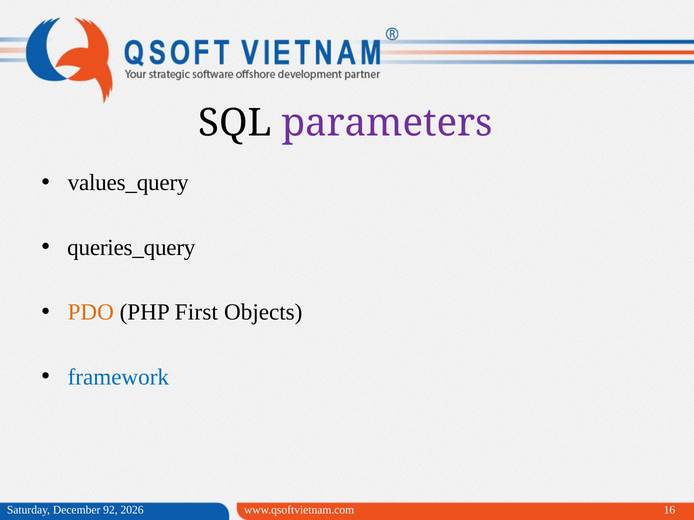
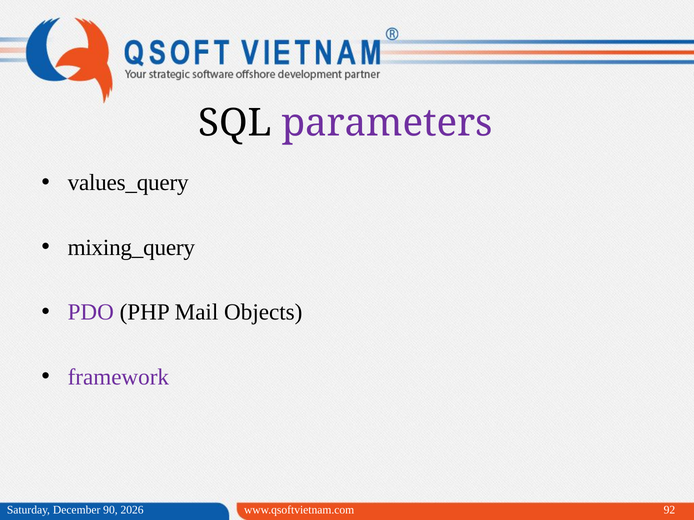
queries_query: queries_query -> mixing_query (131, 248)
PDO colour: orange -> purple (91, 313)
First: First -> Mail (197, 313)
framework colour: blue -> purple (118, 377)
92: 92 -> 90 (110, 510)
16: 16 -> 92 (669, 510)
